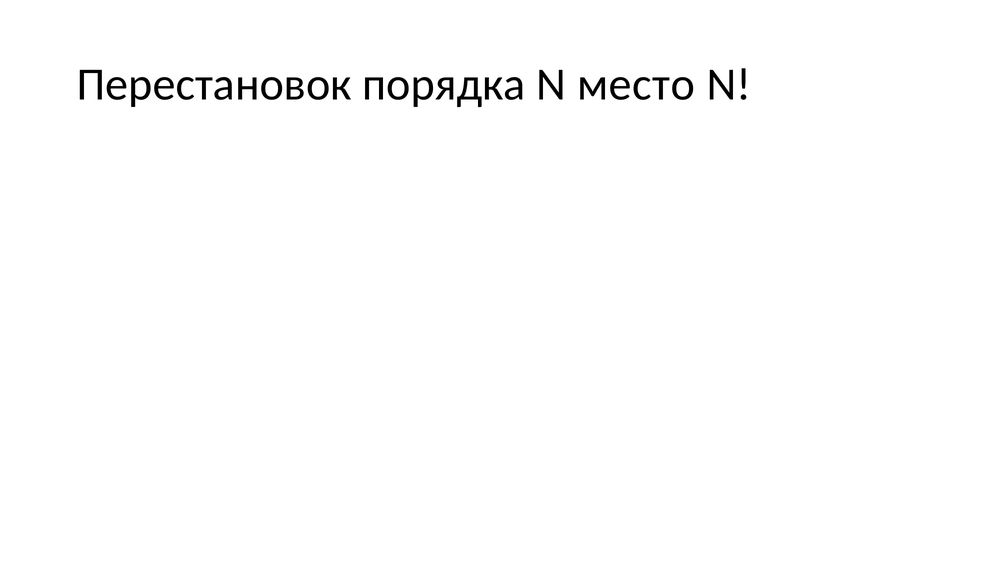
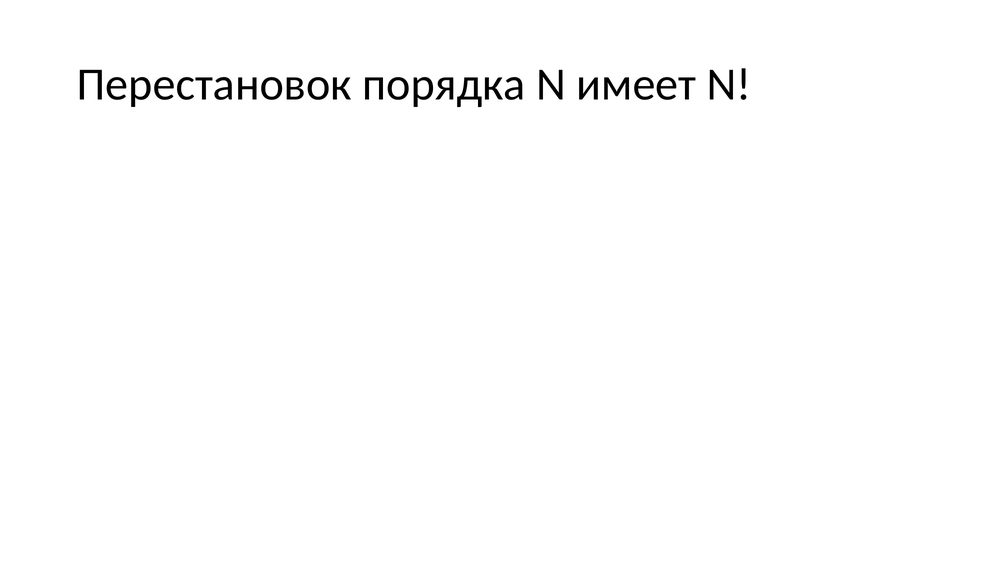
место: место -> имеет (636, 85)
